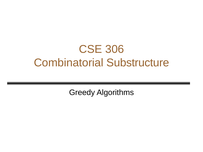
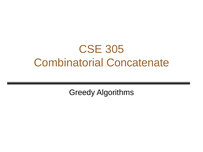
306: 306 -> 305 (115, 49)
Substructure: Substructure -> Concatenate (138, 63)
